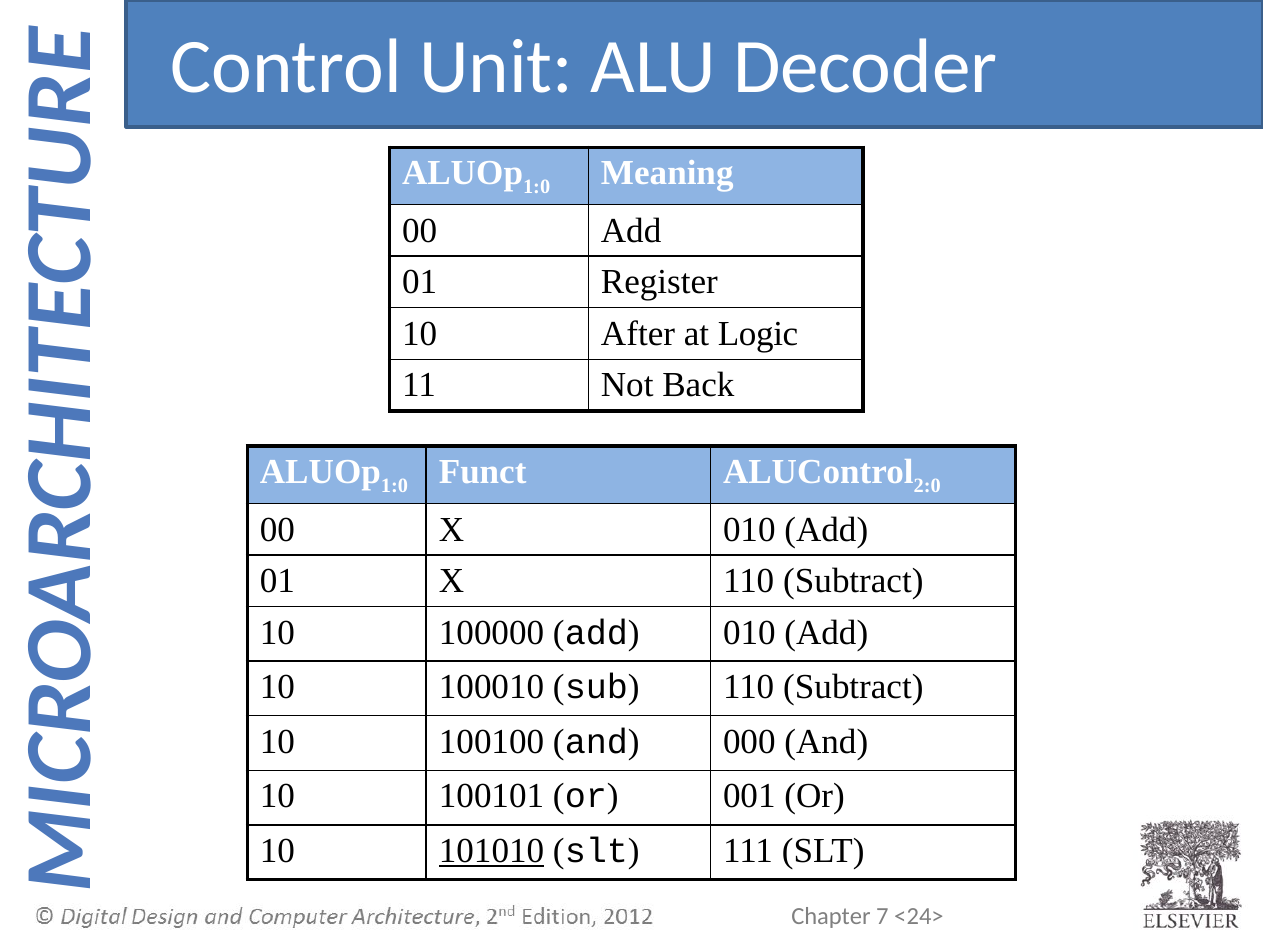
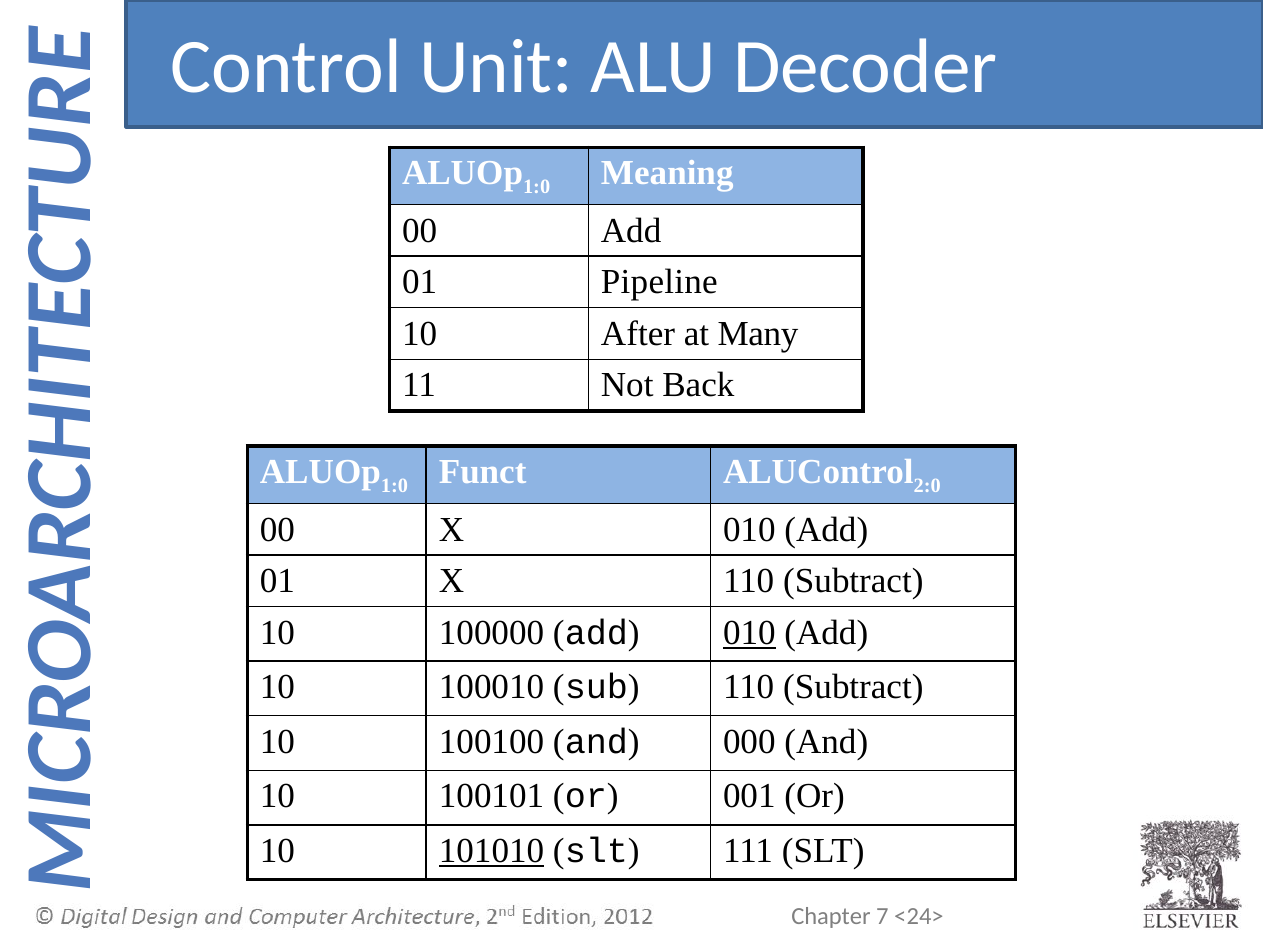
Register: Register -> Pipeline (659, 282)
Logic: Logic -> Many (758, 334)
010 underline: none -> present (749, 633)
